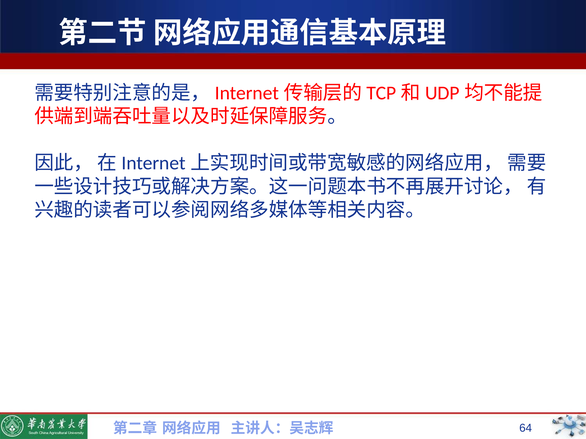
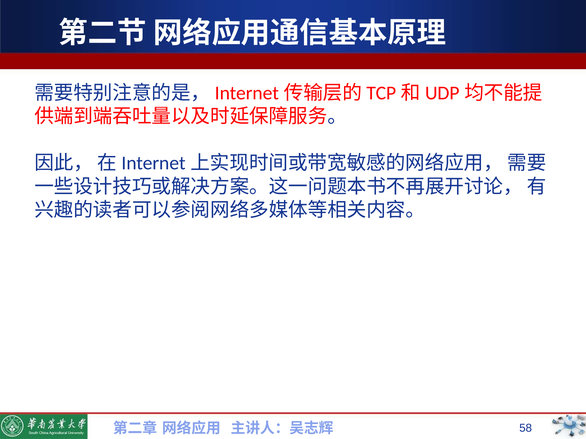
64: 64 -> 58 (526, 428)
